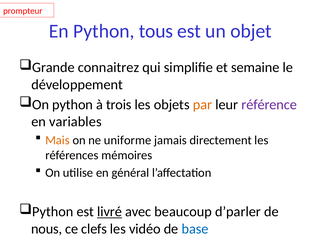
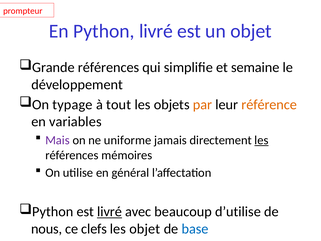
Python tous: tous -> livré (156, 31)
Grande connaitrez: connaitrez -> références (109, 67)
On python: python -> typage (72, 104)
trois: trois -> tout (119, 104)
référence colour: purple -> orange (269, 104)
Mais colour: orange -> purple (58, 140)
les underline: none -> present (261, 140)
d’parler: d’parler -> d’utilise (238, 211)
les vidéo: vidéo -> objet (145, 229)
